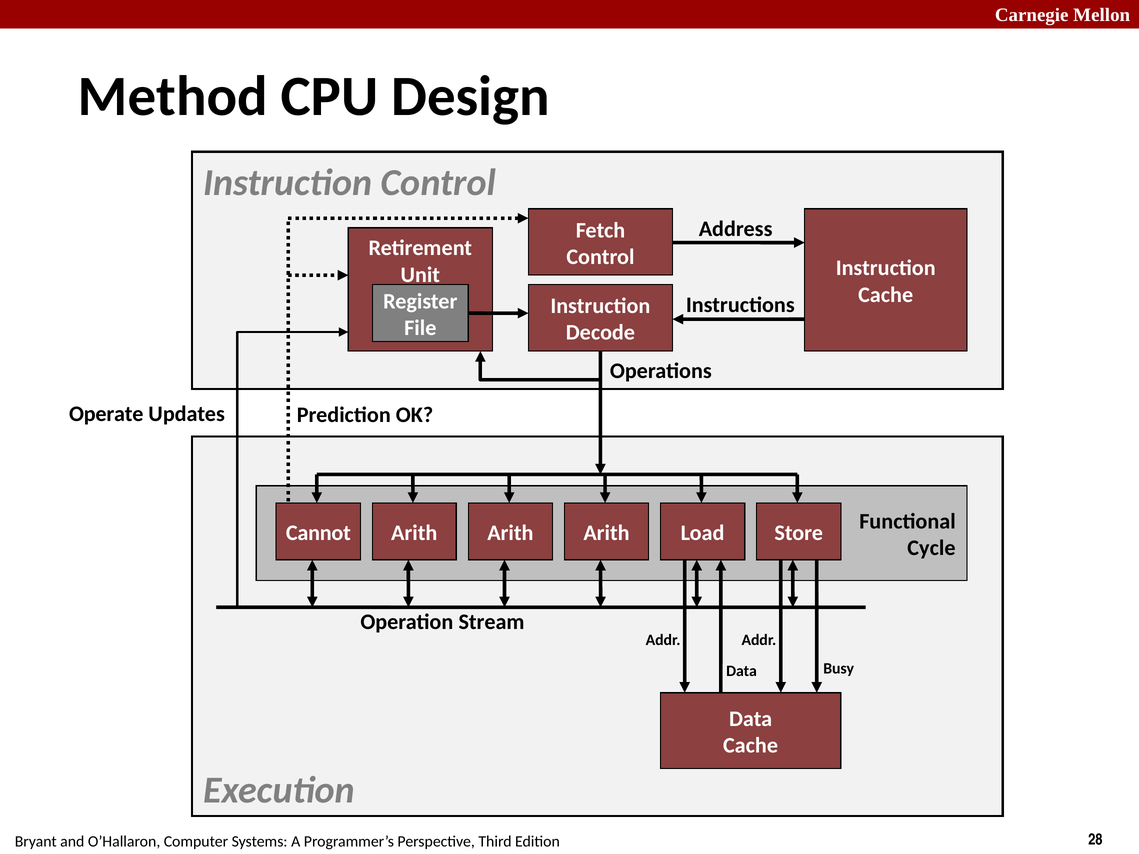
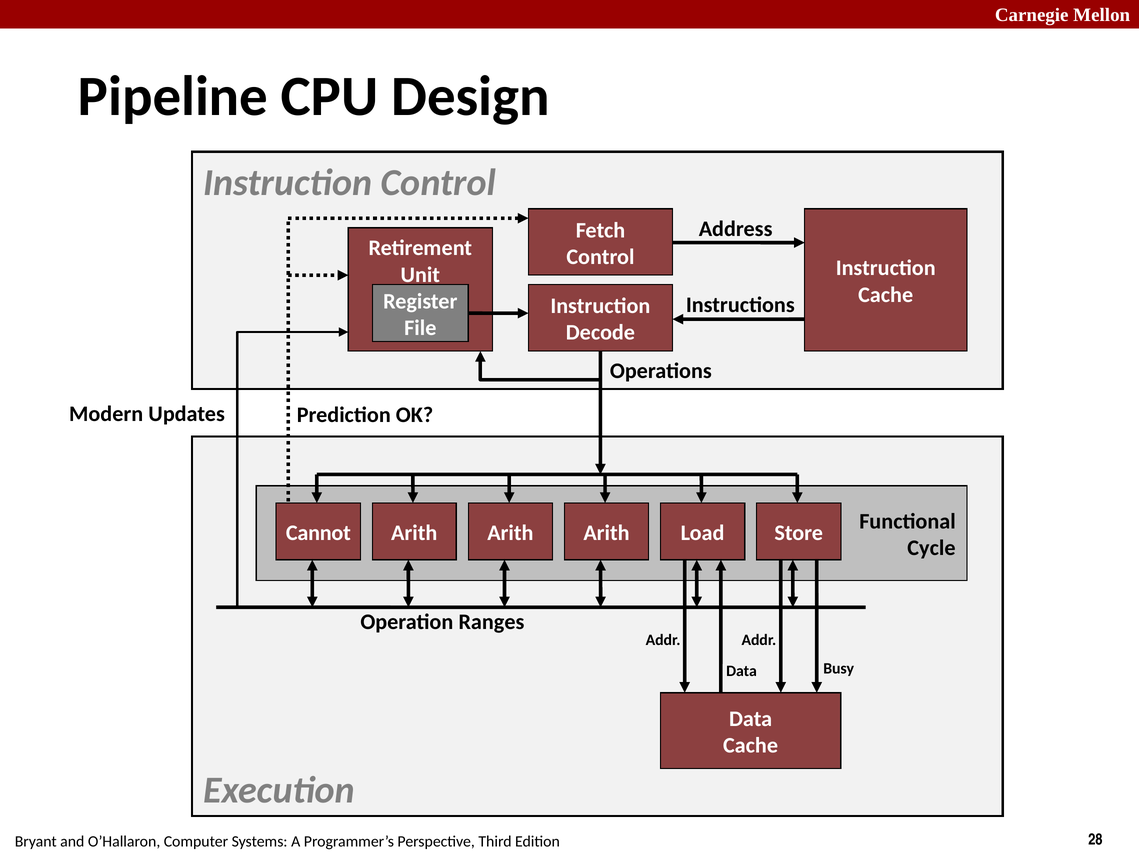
Method: Method -> Pipeline (173, 97)
Operate: Operate -> Modern (106, 414)
Stream: Stream -> Ranges (491, 622)
